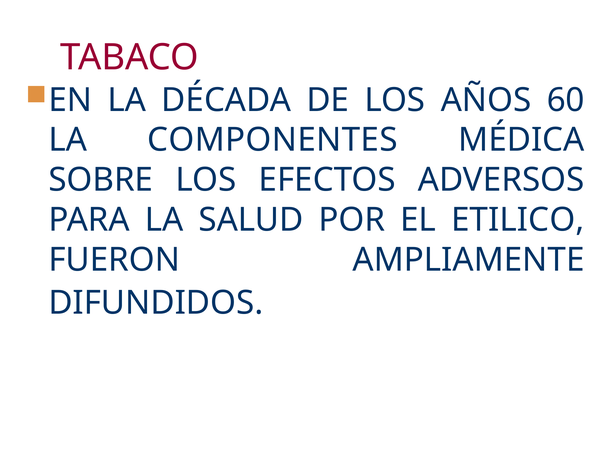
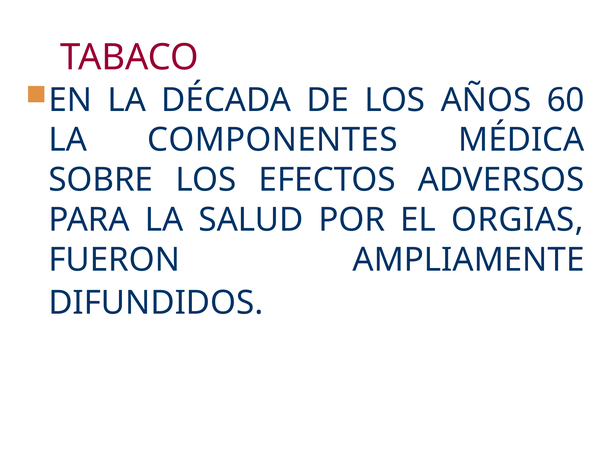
ETILICO: ETILICO -> ORGIAS (518, 220)
